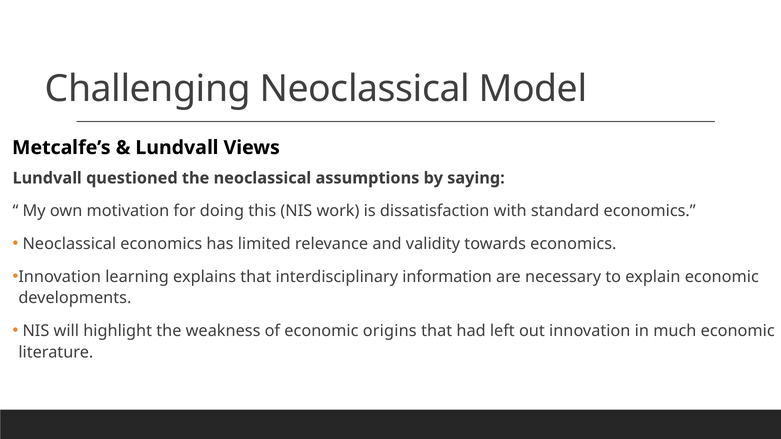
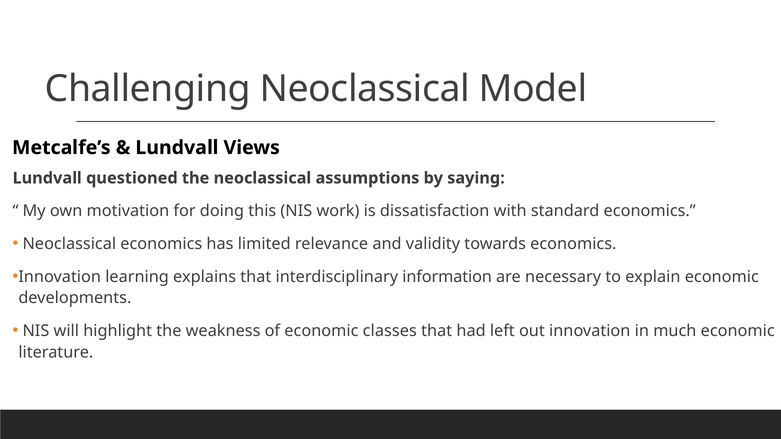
origins: origins -> classes (390, 331)
